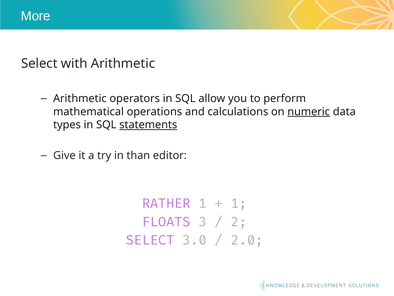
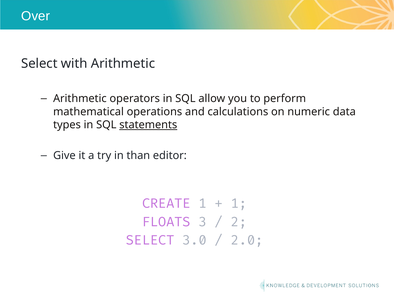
More: More -> Over (36, 16)
numeric underline: present -> none (309, 112)
RATHER: RATHER -> CREATE (166, 203)
